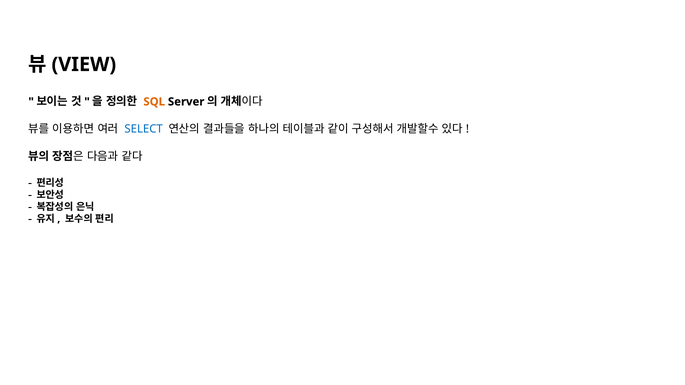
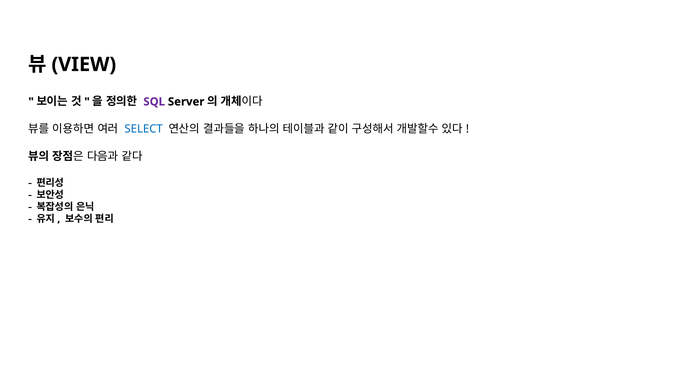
SQL colour: orange -> purple (154, 102)
